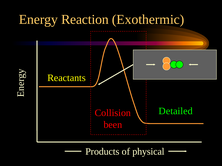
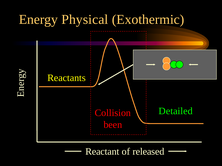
Reaction: Reaction -> Physical (85, 19)
Products: Products -> Reactant (102, 152)
physical: physical -> released (148, 152)
